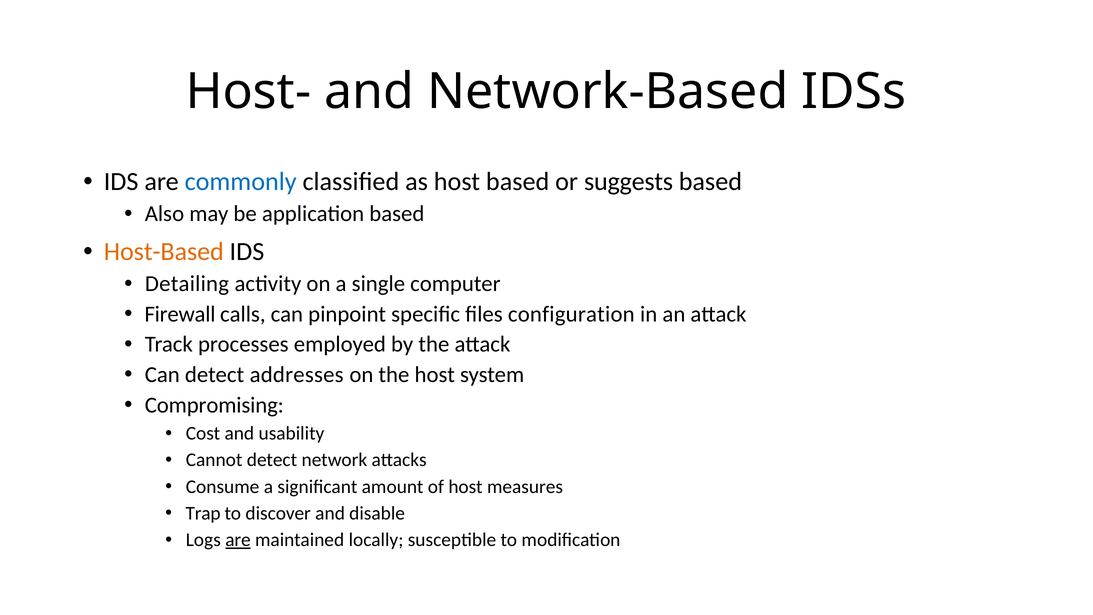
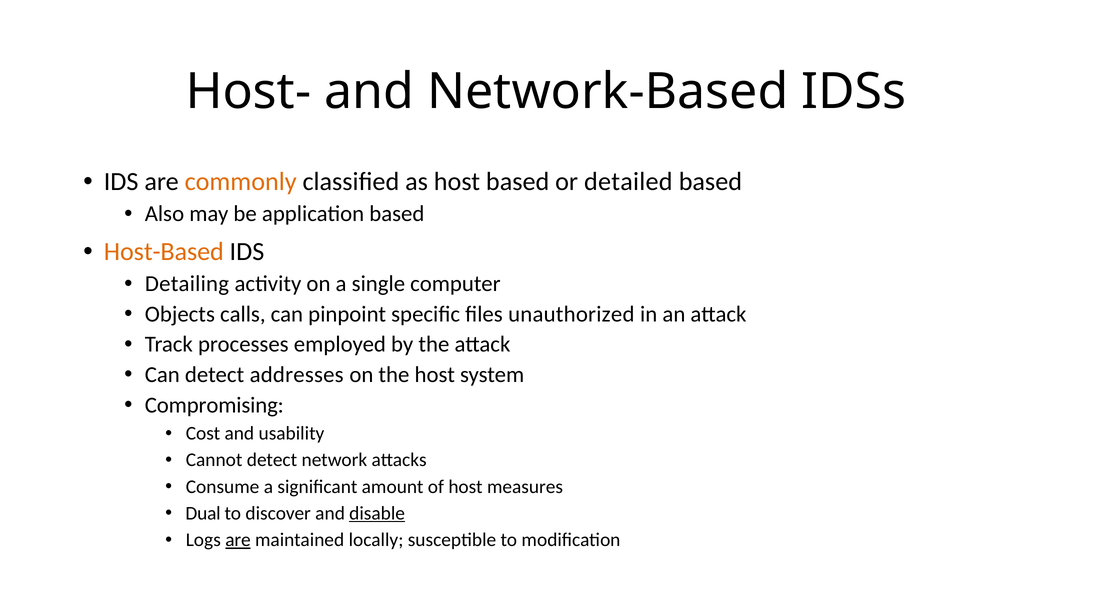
commonly colour: blue -> orange (241, 182)
suggests: suggests -> detailed (628, 182)
Firewall: Firewall -> Objects (180, 314)
configuration: configuration -> unauthorized (571, 314)
Trap: Trap -> Dual (203, 513)
disable underline: none -> present (377, 513)
